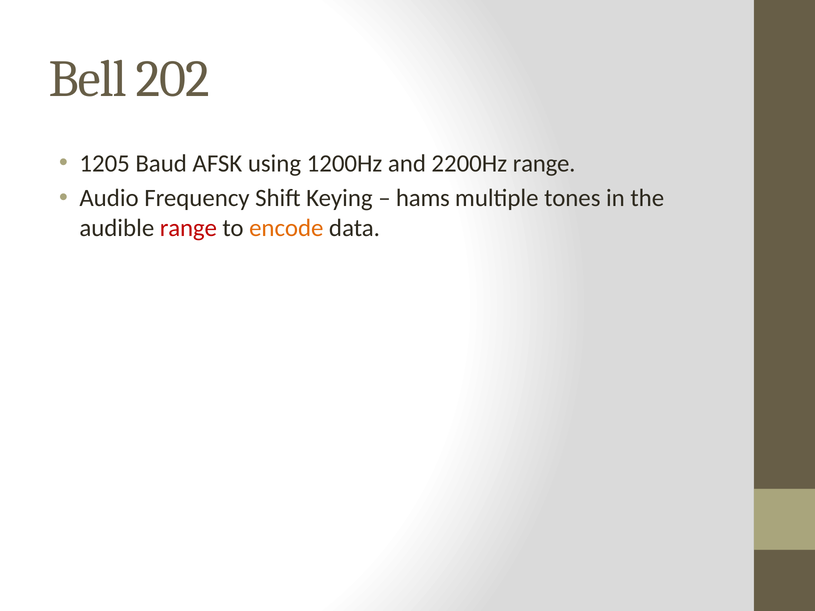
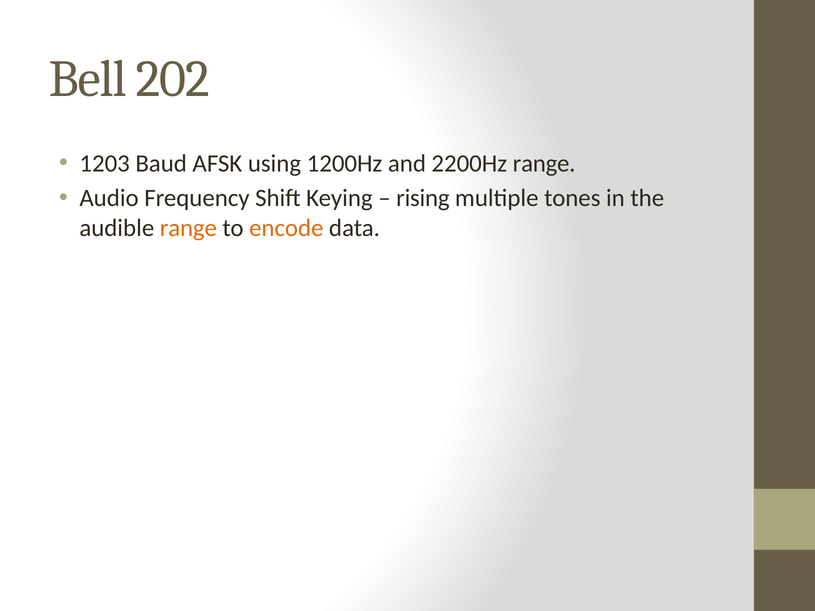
1205: 1205 -> 1203 (105, 163)
hams: hams -> rising (423, 198)
range colour: red -> orange (188, 228)
